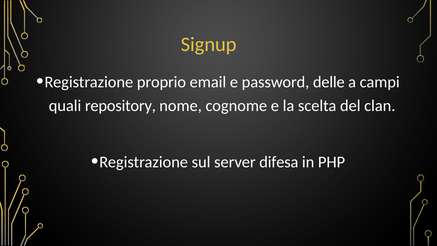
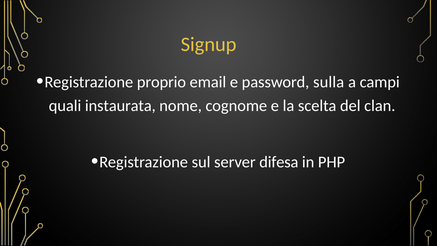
delle: delle -> sulla (329, 82)
repository: repository -> instaurata (120, 106)
